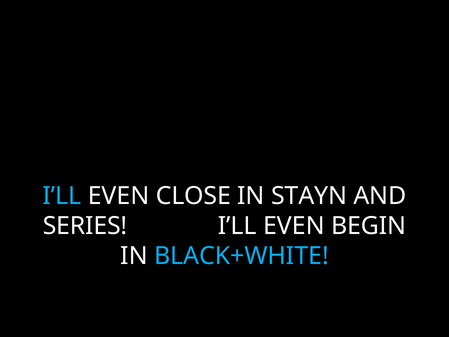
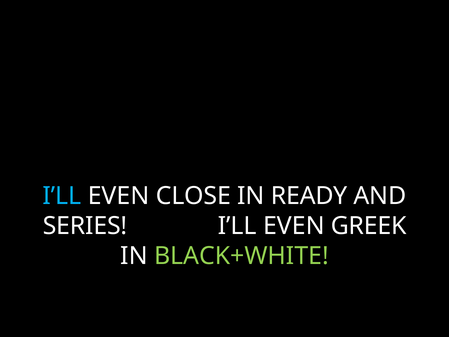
STAYN: STAYN -> READY (309, 196)
BEGIN: BEGIN -> GREEK (369, 226)
BLACK+WHITE colour: light blue -> light green (241, 256)
